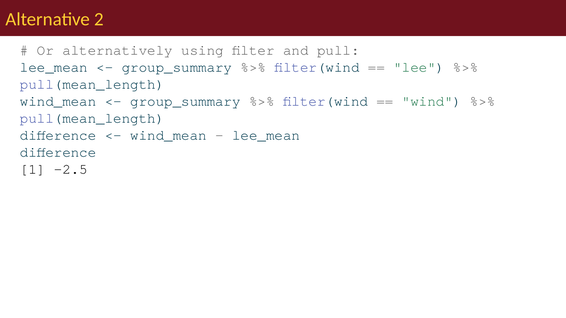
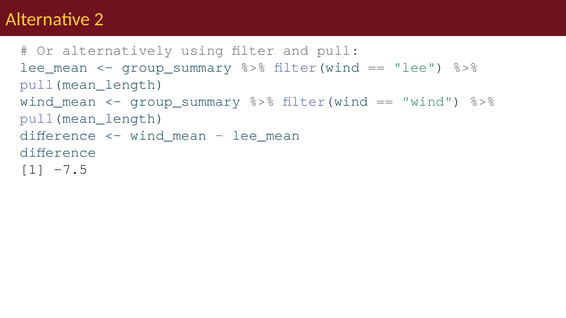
-2.5: -2.5 -> -7.5 (71, 169)
